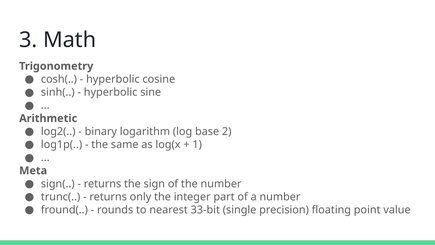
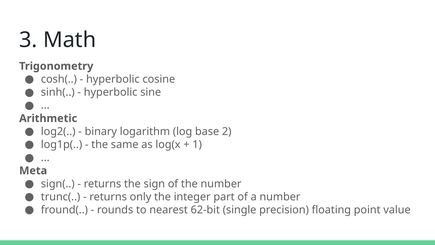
33-bit: 33-bit -> 62-bit (205, 210)
